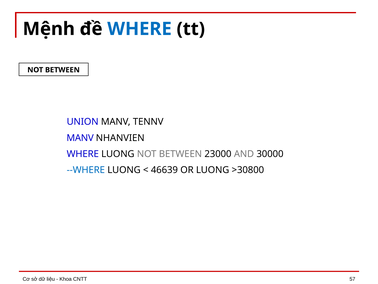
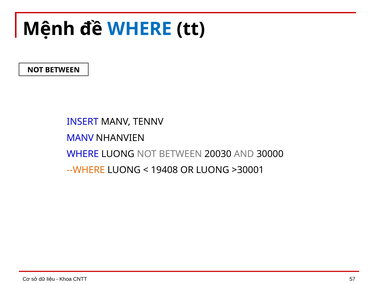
UNION: UNION -> INSERT (83, 122)
23000: 23000 -> 20030 (218, 154)
--WHERE colour: blue -> orange (86, 170)
46639: 46639 -> 19408 (164, 170)
>30800: >30800 -> >30001 (248, 170)
